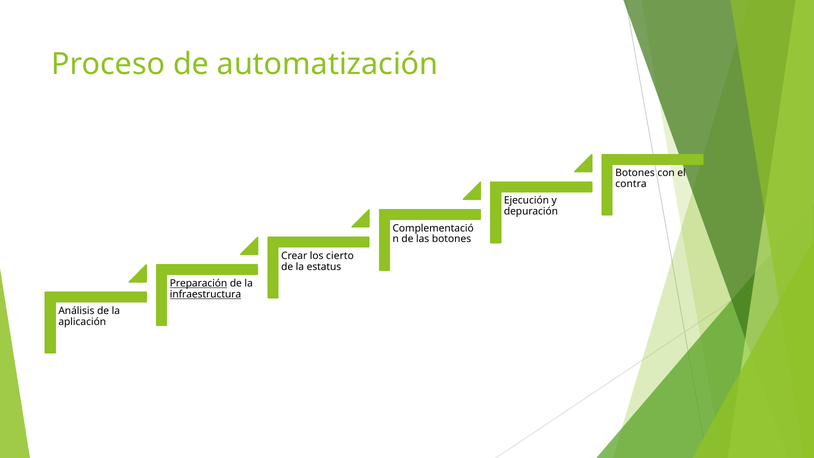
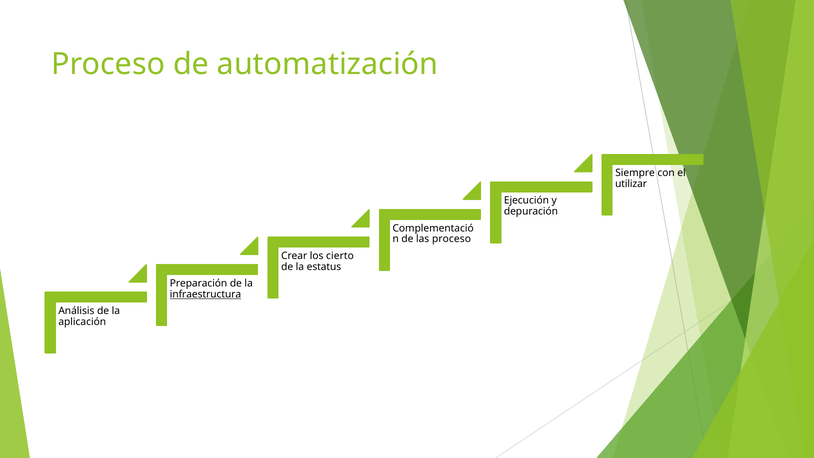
Botones: Botones -> Siempre (635, 173)
contra: contra -> utilizar (631, 184)
las botones: botones -> proceso (451, 239)
Preparación underline: present -> none (199, 283)
